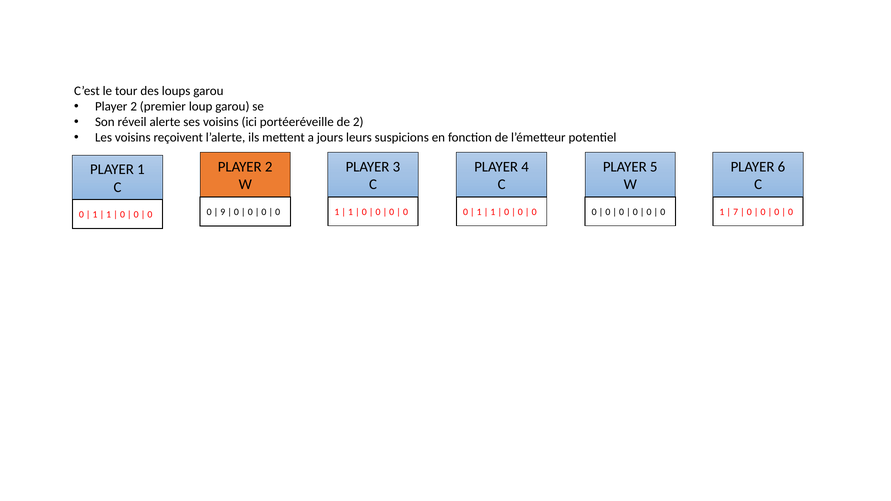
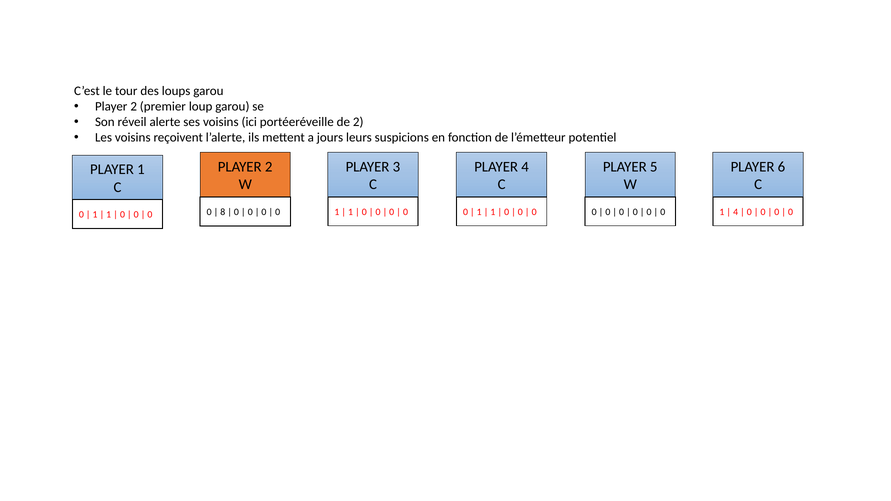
9: 9 -> 8 (223, 212)
7: 7 -> 4 (736, 212)
